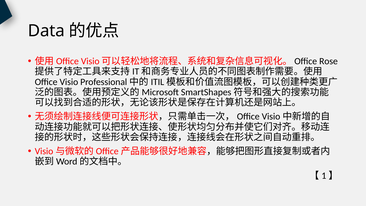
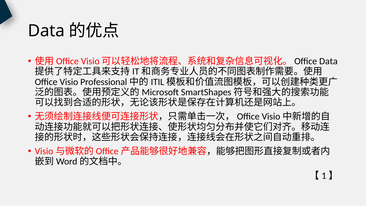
Rose: Rose -> Data (328, 61)
